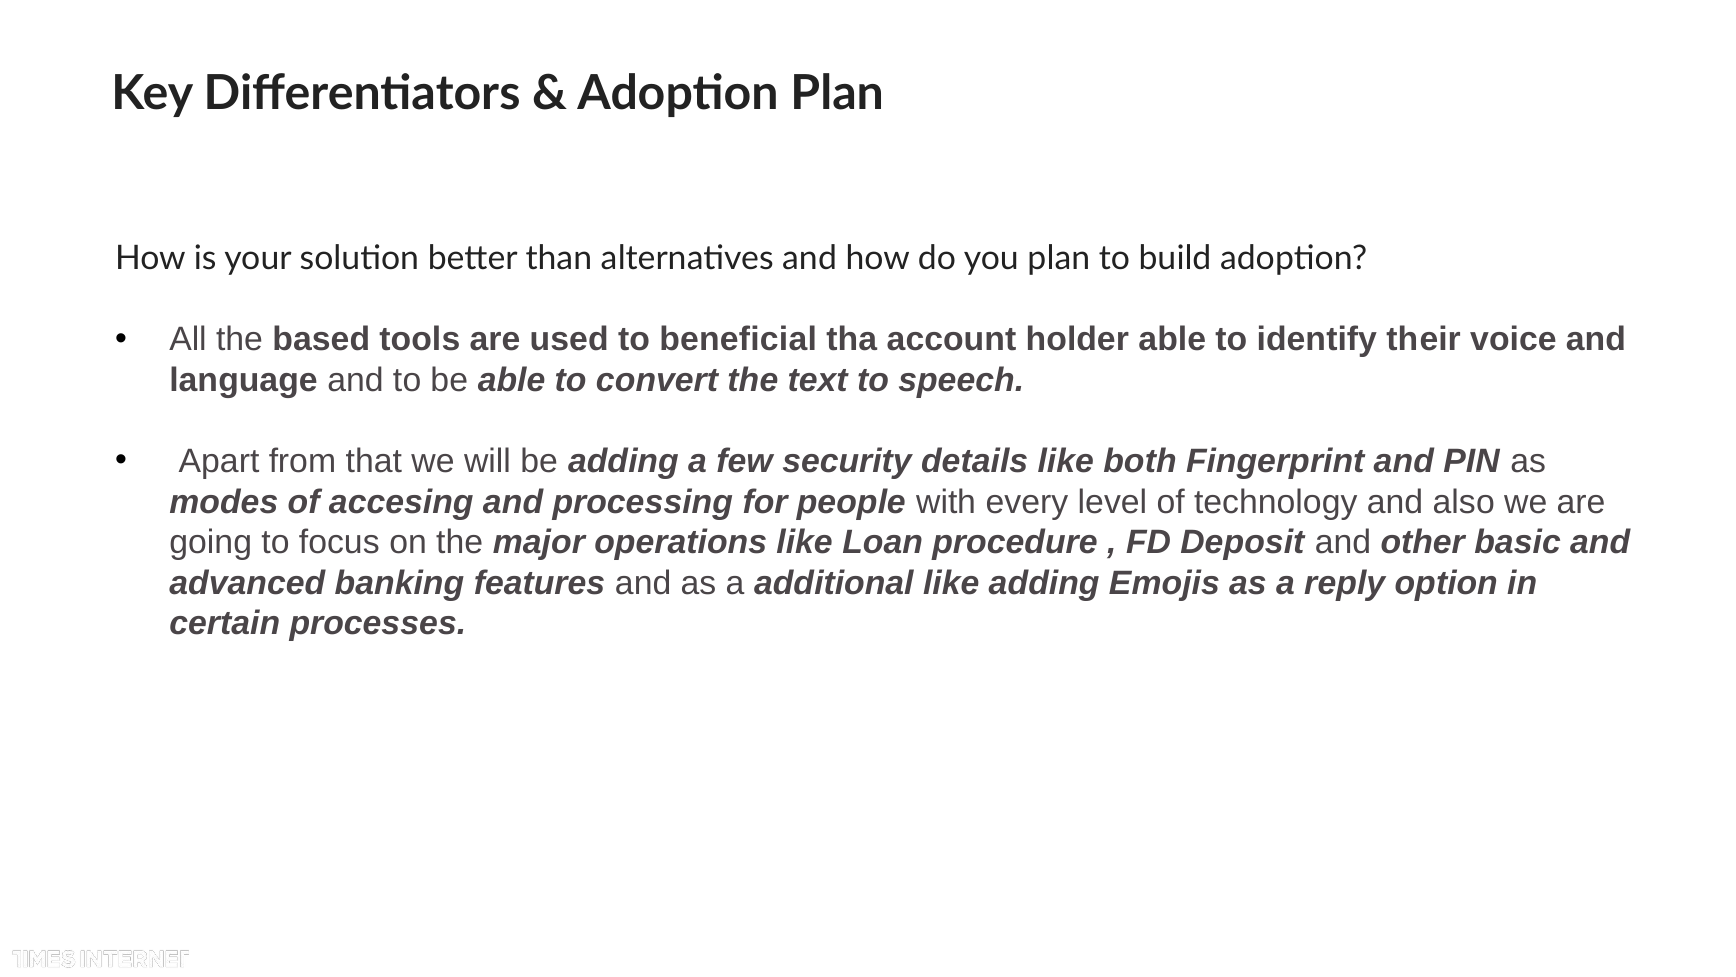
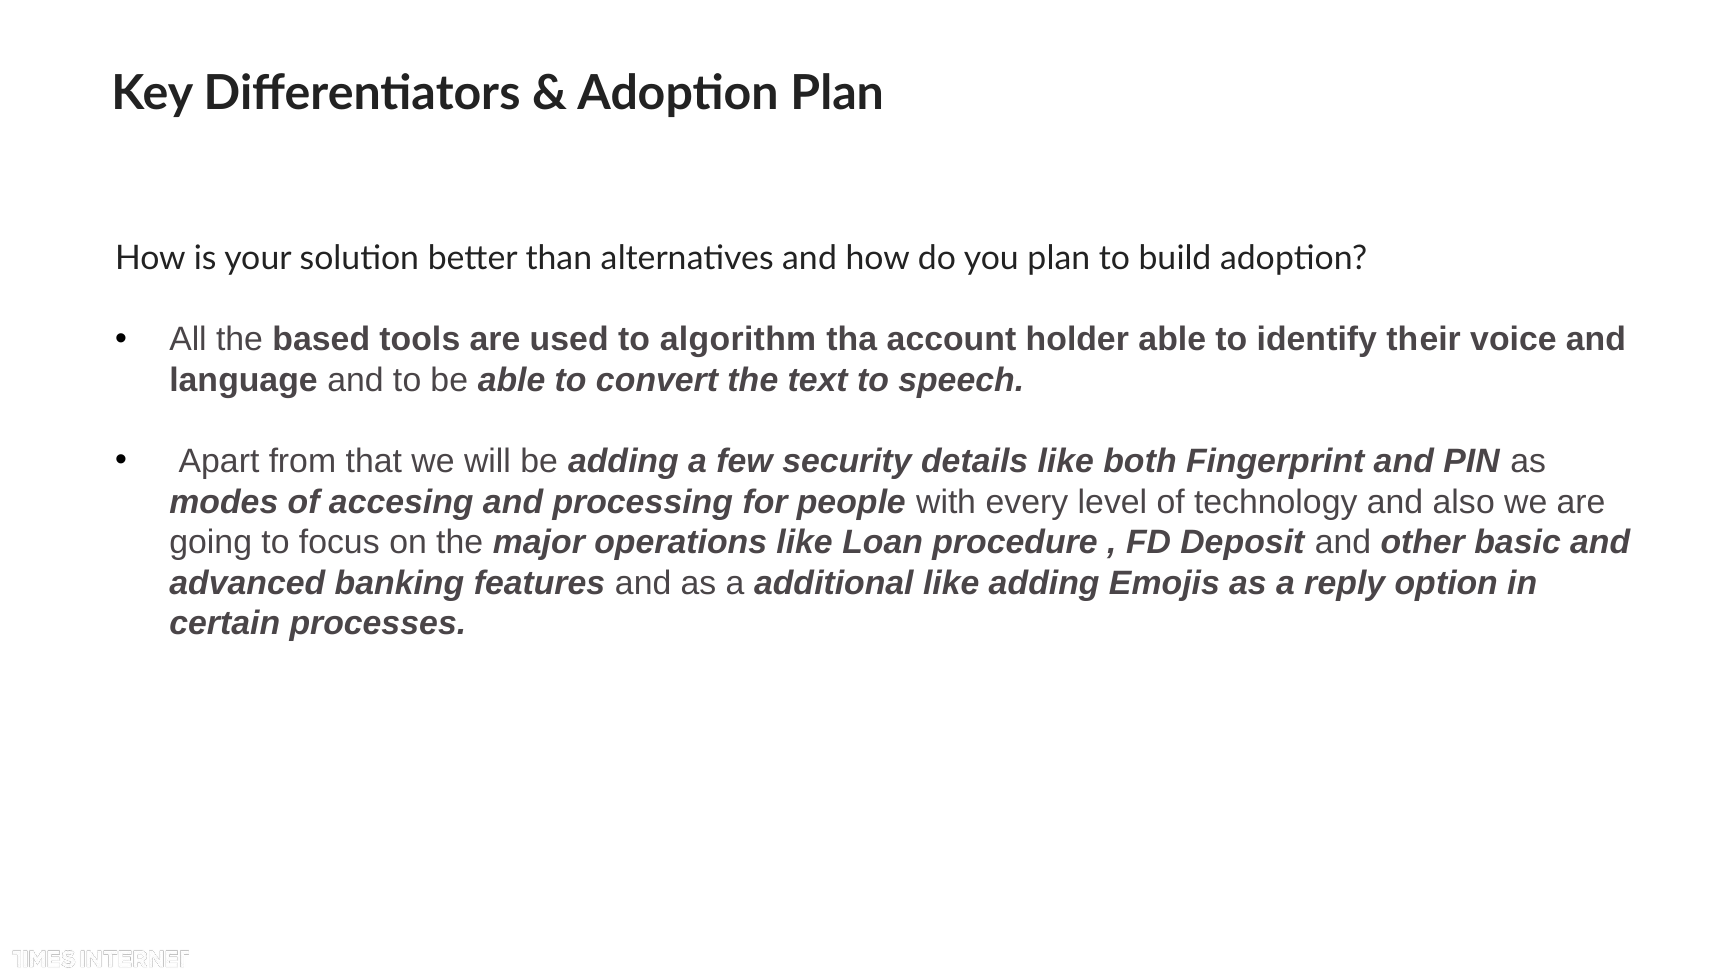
beneficial: beneficial -> algorithm (738, 340)
